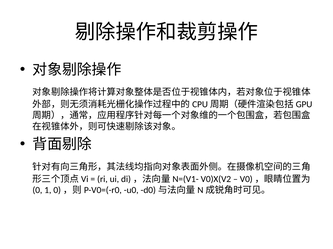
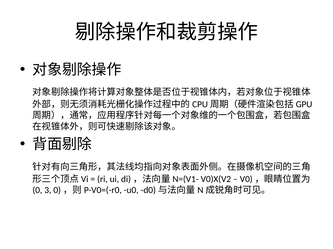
1: 1 -> 3 (48, 191)
